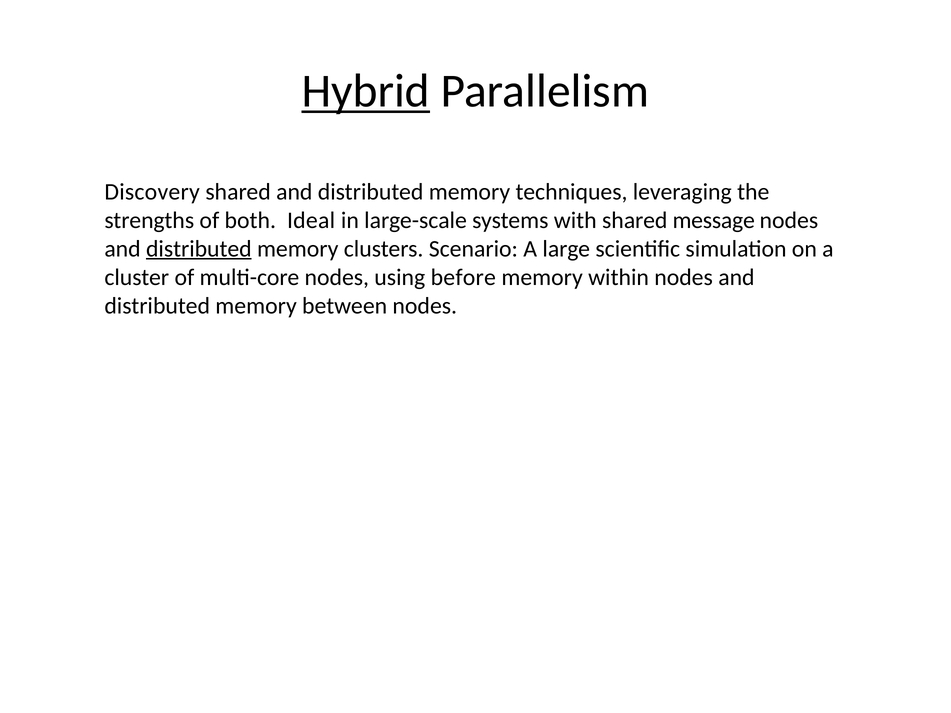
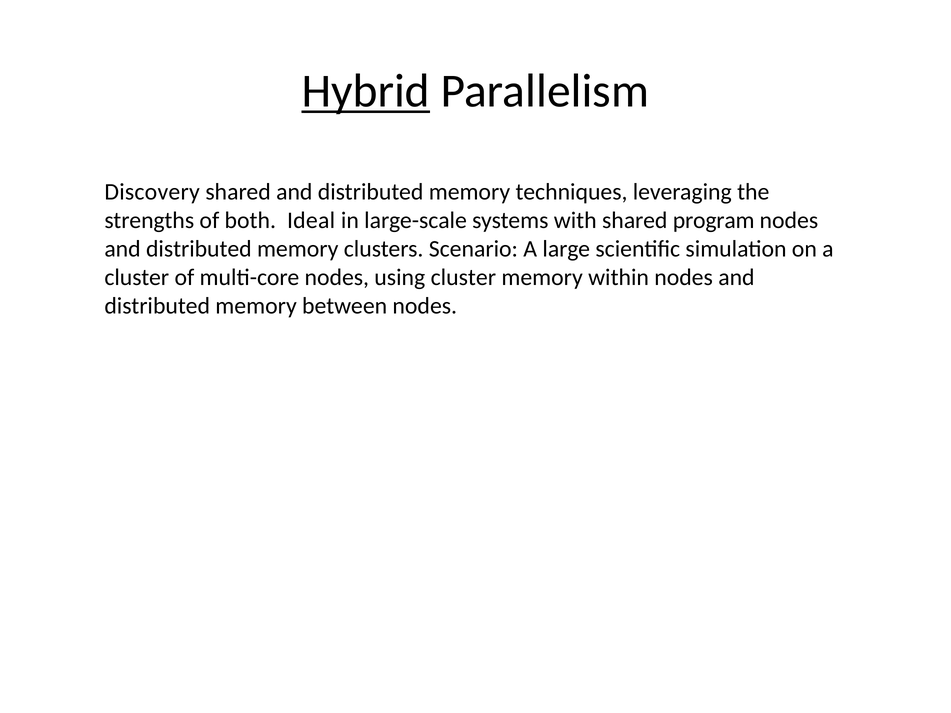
message: message -> program (714, 220)
distributed underline: present -> none (199, 249)
using before: before -> cluster (463, 277)
